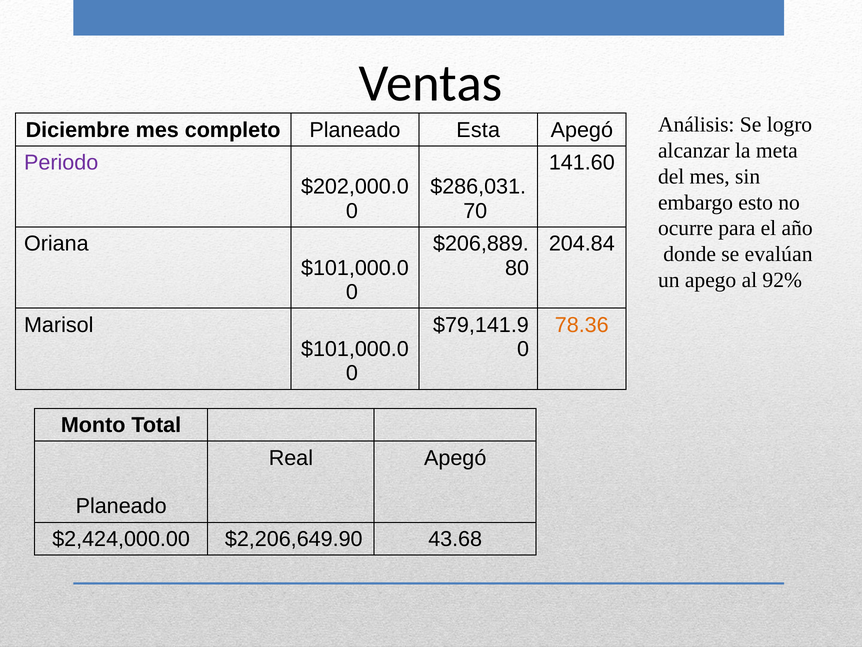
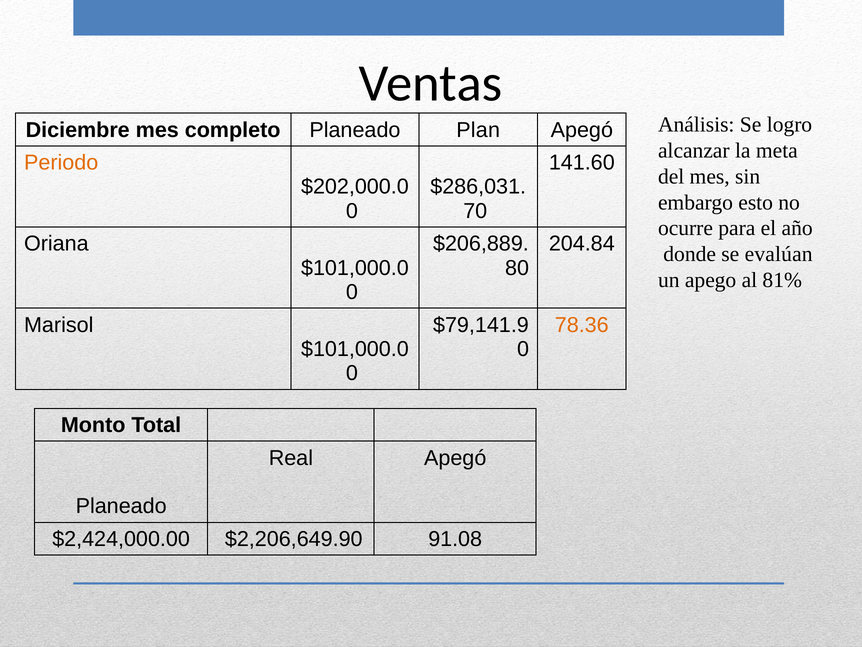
Esta: Esta -> Plan (478, 130)
Periodo colour: purple -> orange (61, 163)
92%: 92% -> 81% (782, 280)
43.68: 43.68 -> 91.08 (455, 539)
